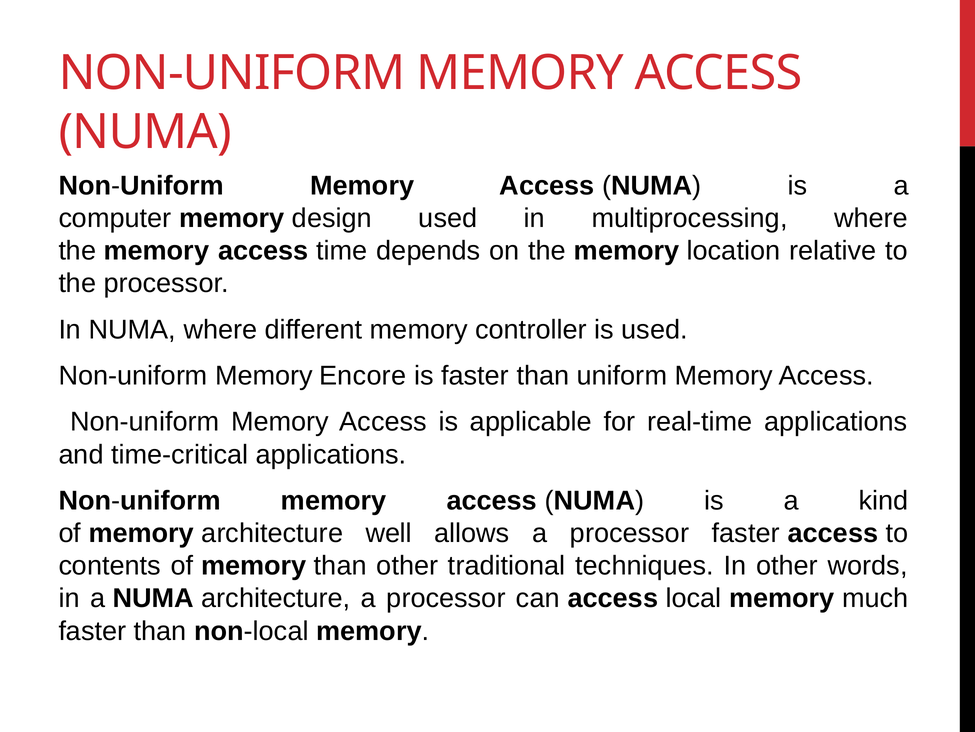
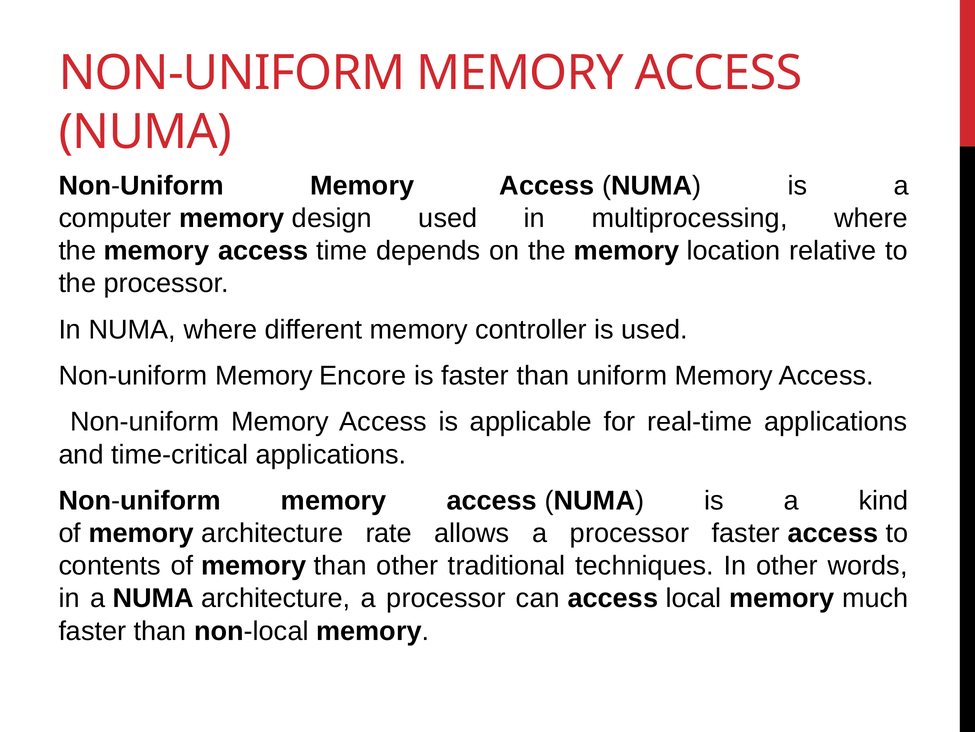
well: well -> rate (389, 533)
